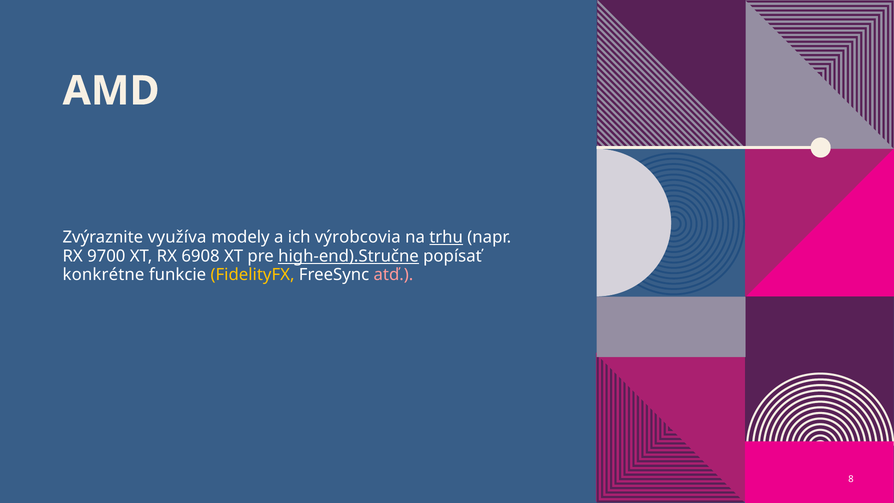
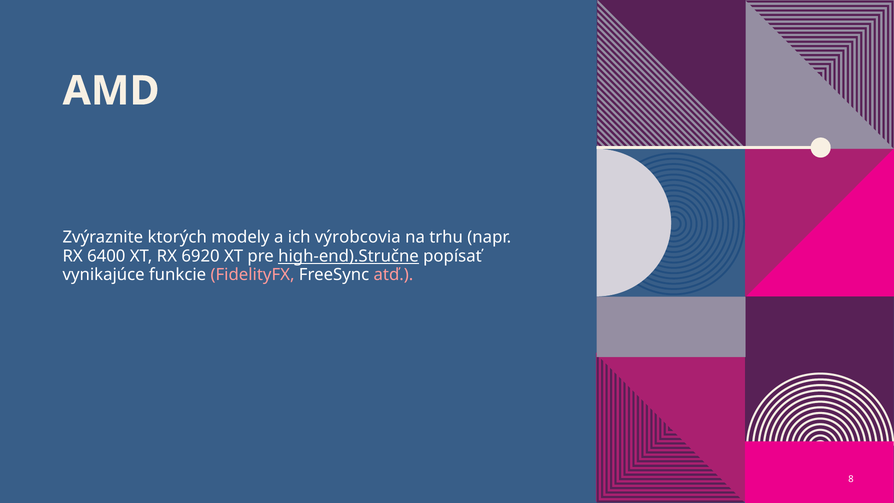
využíva: využíva -> ktorých (177, 237)
trhu underline: present -> none (446, 237)
9700: 9700 -> 6400 (106, 256)
6908: 6908 -> 6920 (201, 256)
konkrétne: konkrétne -> vynikajúce (104, 275)
FidelityFX colour: yellow -> pink (253, 275)
